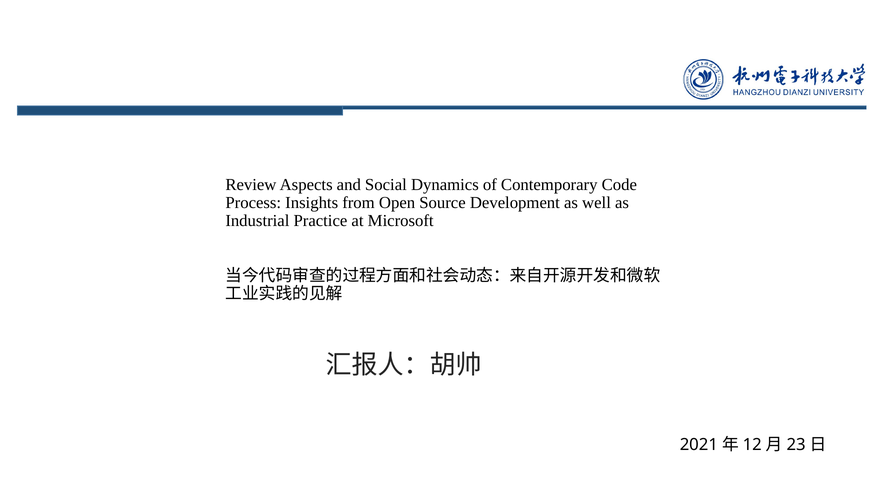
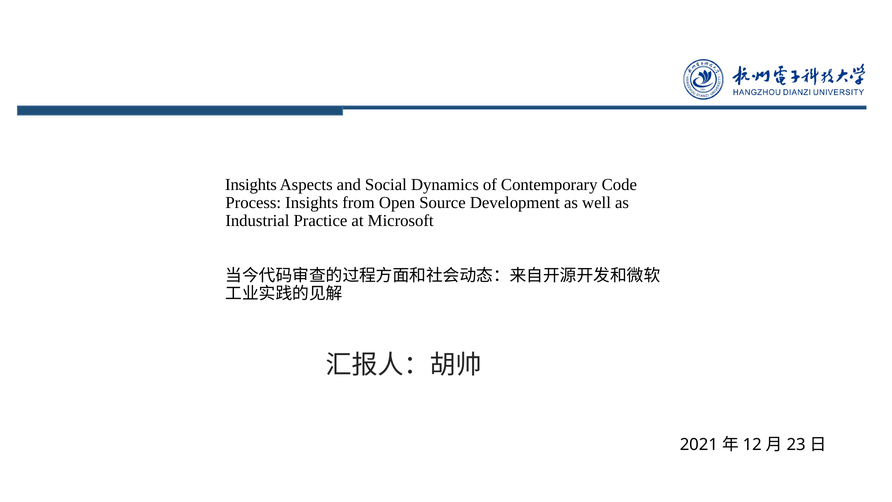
Review: Review -> Insights (251, 185)
